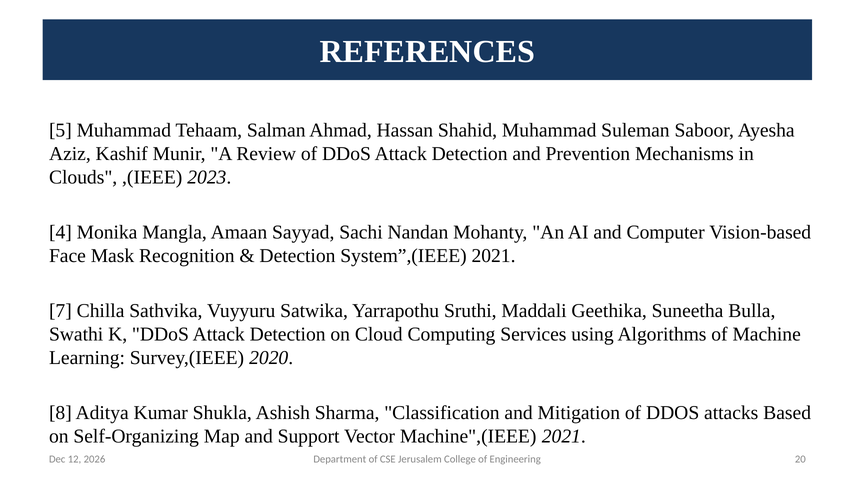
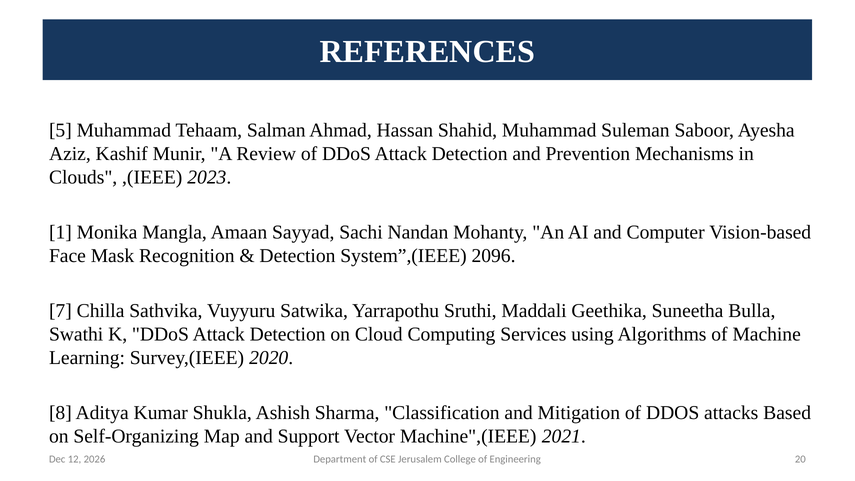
4: 4 -> 1 (60, 232)
System”,(IEEE 2021: 2021 -> 2096 (494, 256)
